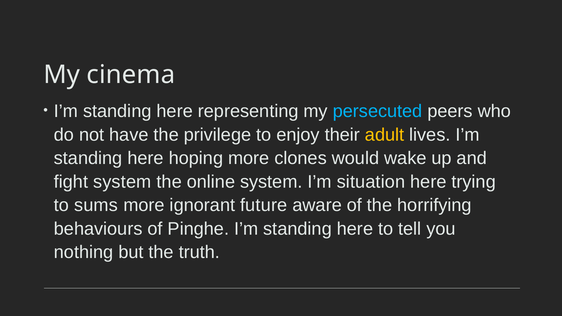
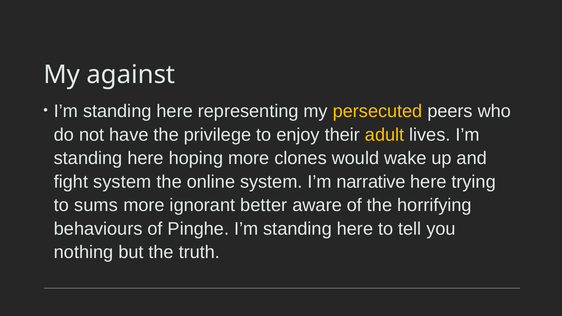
cinema: cinema -> against (131, 75)
persecuted colour: light blue -> yellow (378, 111)
situation: situation -> narrative (371, 182)
future: future -> better (264, 205)
